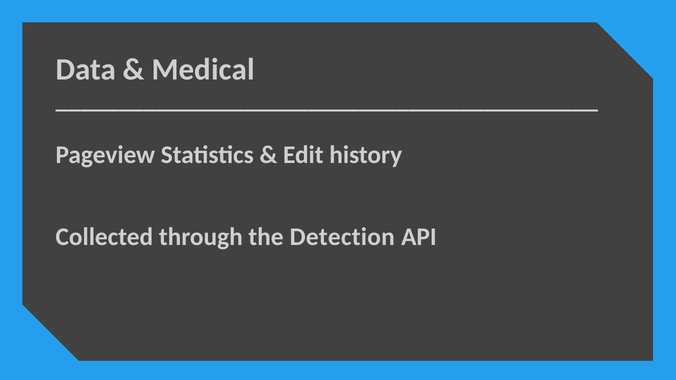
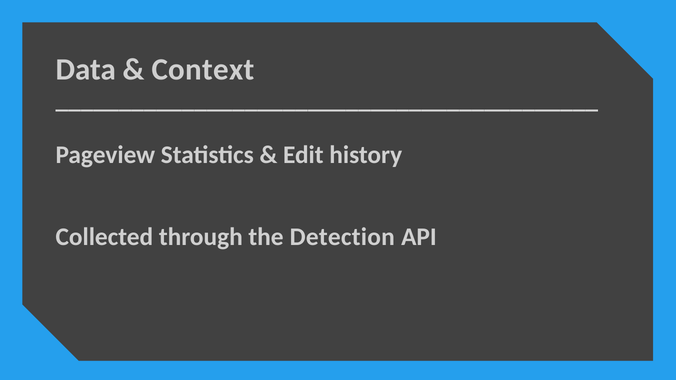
Medical: Medical -> Context (203, 70)
